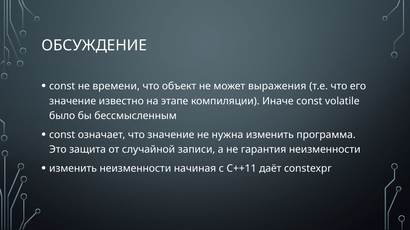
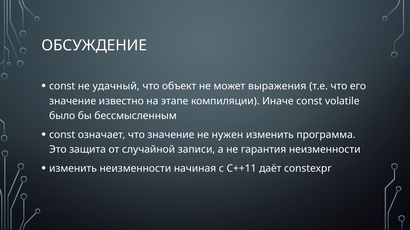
времени: времени -> удачный (116, 87)
нужна: нужна -> нужен (227, 135)
